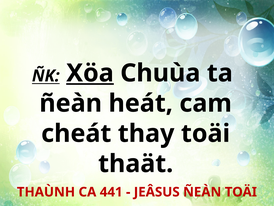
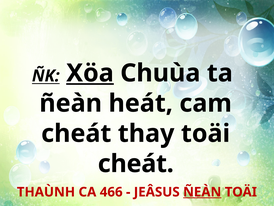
thaät: thaät -> cheát (136, 163)
441: 441 -> 466 (111, 192)
ÑEÀN underline: none -> present (202, 192)
